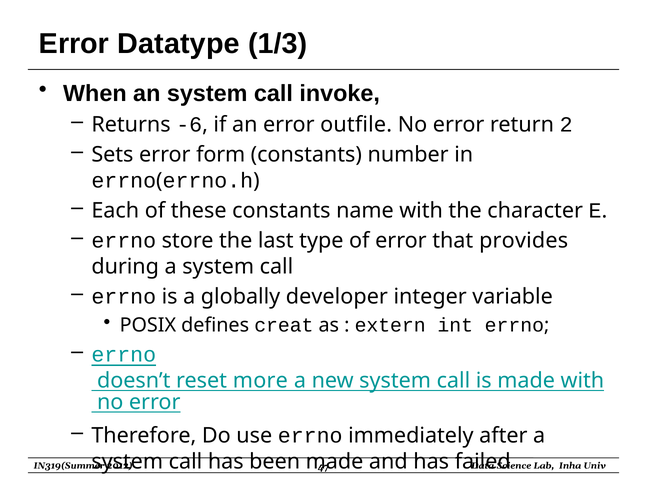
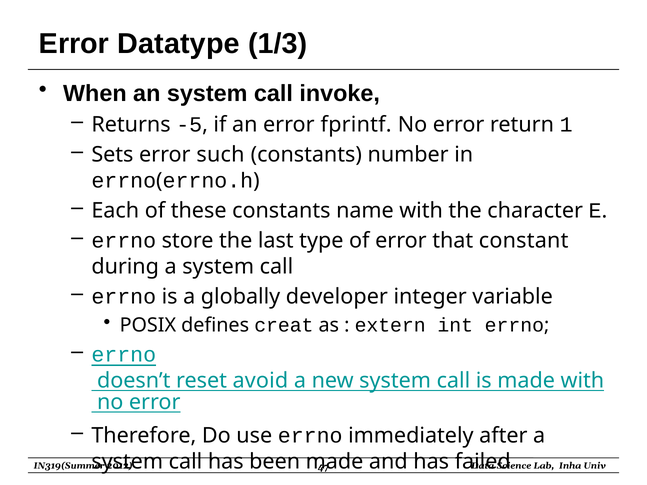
-6: -6 -> -5 (189, 124)
outfile: outfile -> fprintf (356, 124)
2: 2 -> 1 (566, 124)
form: form -> such (220, 155)
provides: provides -> constant (524, 241)
more: more -> avoid (260, 381)
